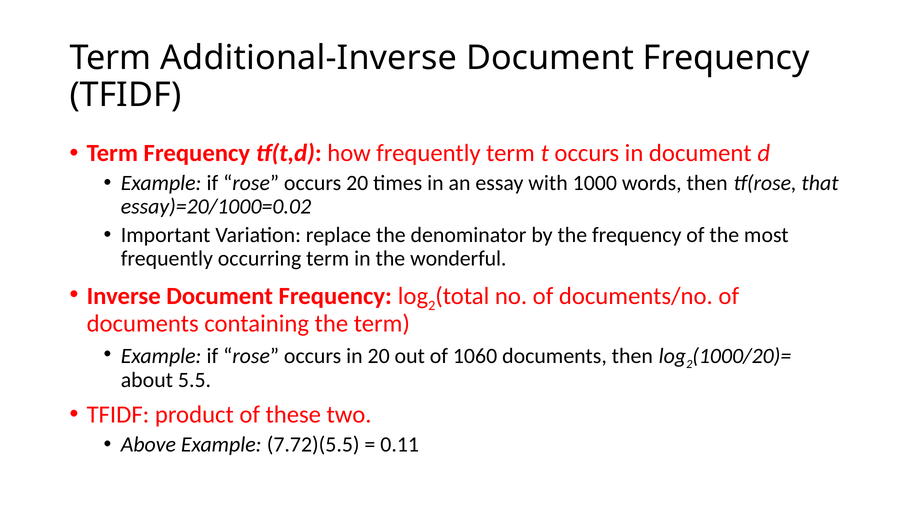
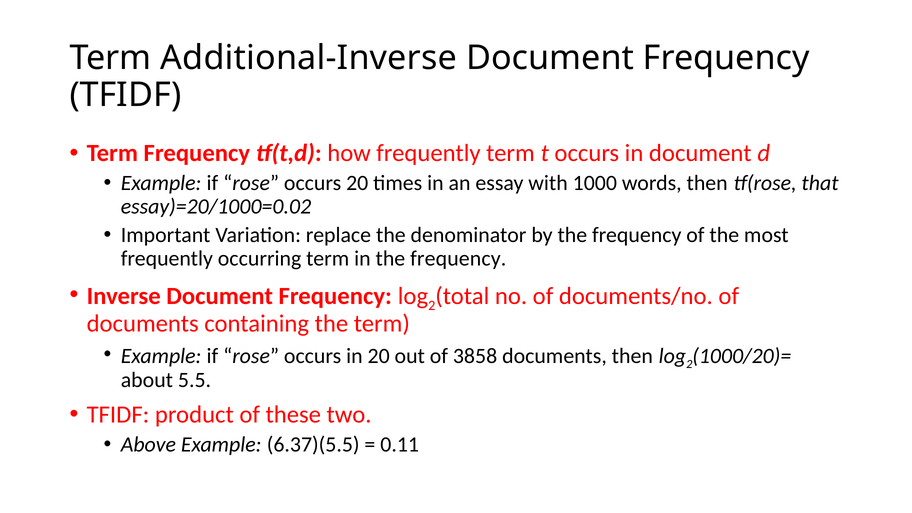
in the wonderful: wonderful -> frequency (458, 259)
1060: 1060 -> 3858 (475, 356)
7.72)(5.5: 7.72)(5.5 -> 6.37)(5.5 (313, 444)
